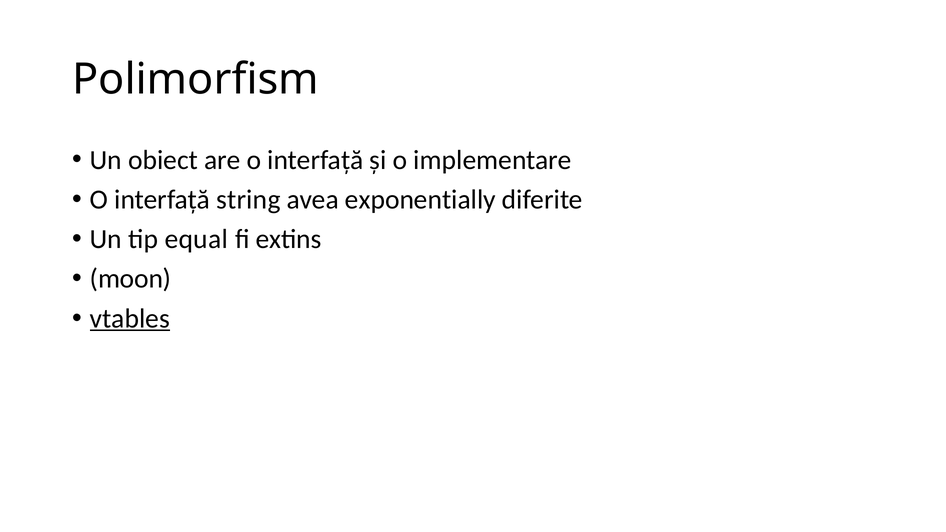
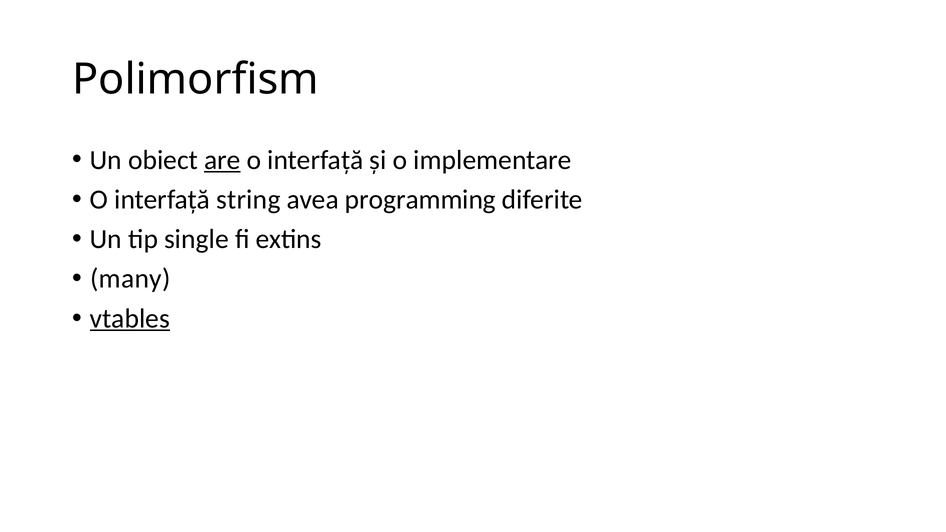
are underline: none -> present (222, 160)
exponentially: exponentially -> programming (420, 200)
equal: equal -> single (196, 239)
moon: moon -> many (130, 279)
